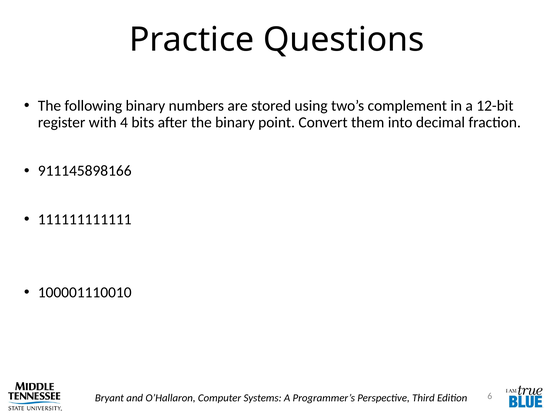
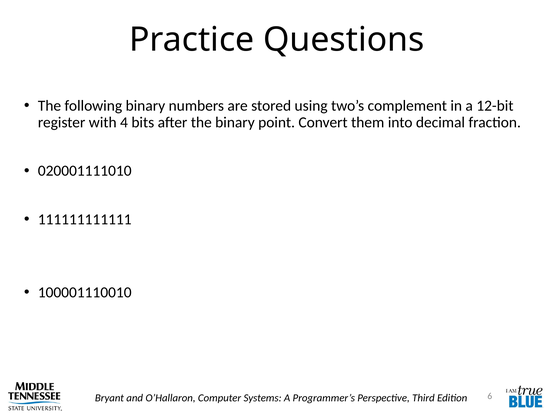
911145898166: 911145898166 -> 020001111010 (85, 171)
